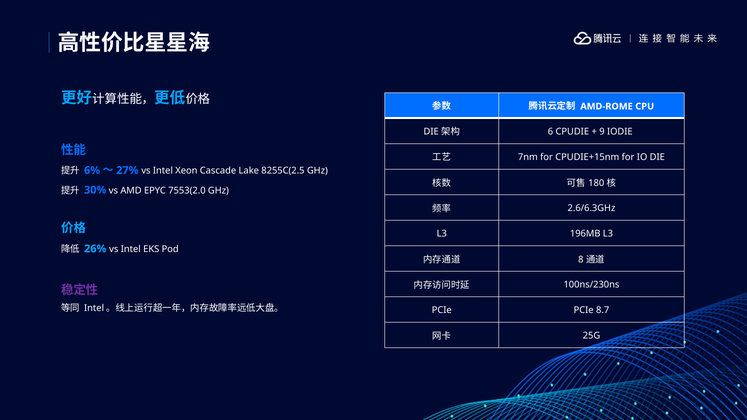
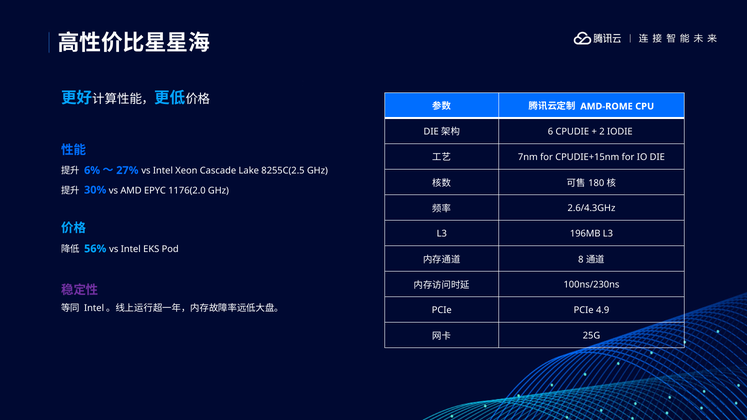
9: 9 -> 2 (602, 132)
7553(2.0: 7553(2.0 -> 1176(2.0 (187, 191)
2.6/6.3GHz: 2.6/6.3GHz -> 2.6/4.3GHz (591, 208)
26%: 26% -> 56% (95, 249)
8.7: 8.7 -> 4.9 (603, 310)
